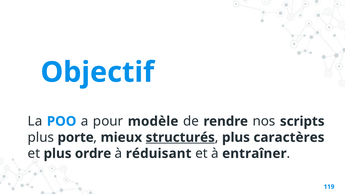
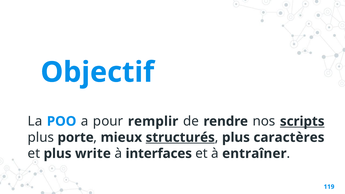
modèle: modèle -> remplir (153, 121)
scripts underline: none -> present (302, 121)
ordre: ordre -> write (93, 154)
réduisant: réduisant -> interfaces (159, 154)
